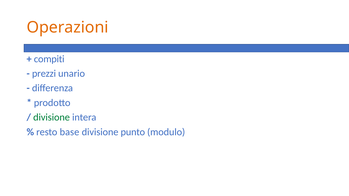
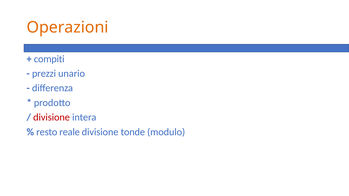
divisione colour: green -> red (52, 118)
base: base -> reale (70, 132)
punto: punto -> tonde (133, 132)
